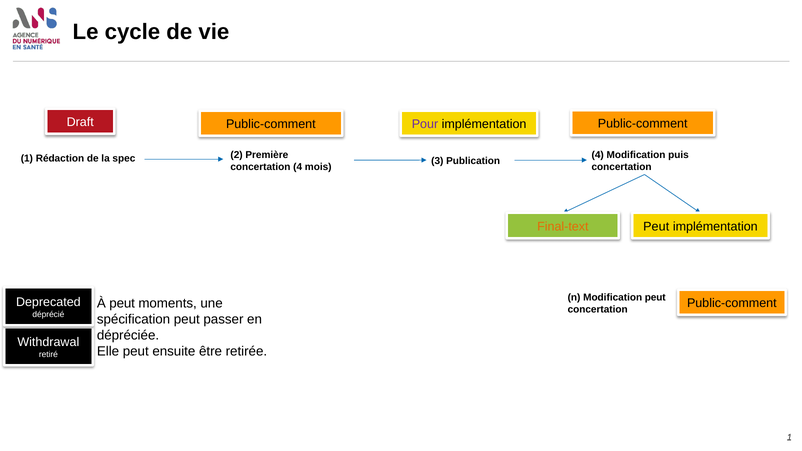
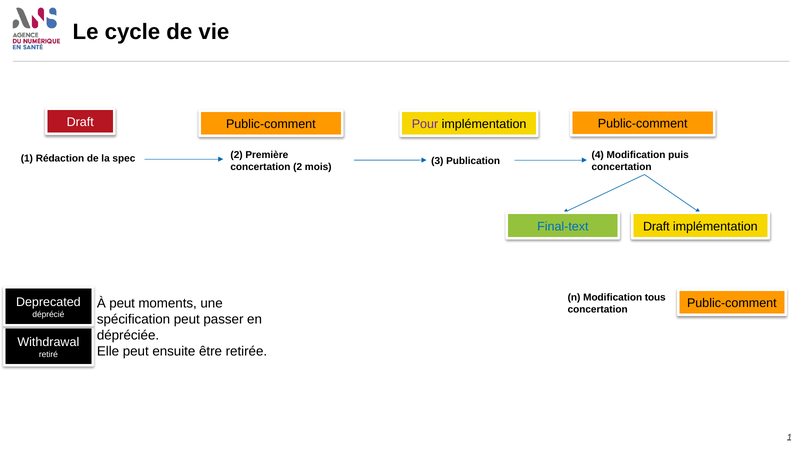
concertation 4: 4 -> 2 (298, 167)
Final-text colour: orange -> blue (563, 226)
Peut: Peut -> Draft (656, 226)
Modification peut: peut -> tous (655, 297)
